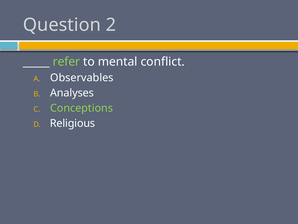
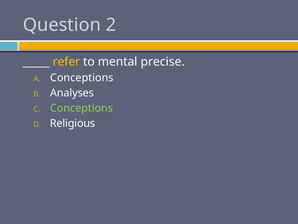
refer colour: light green -> yellow (66, 62)
conflict: conflict -> precise (163, 62)
Observables: Observables -> Conceptions (82, 78)
